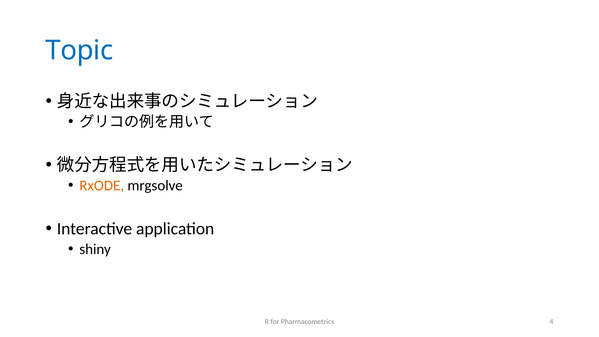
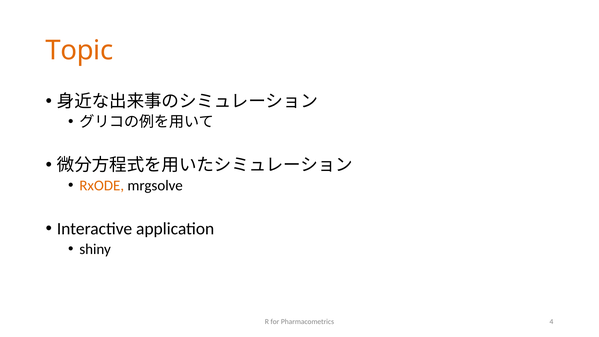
Topic colour: blue -> orange (79, 50)
